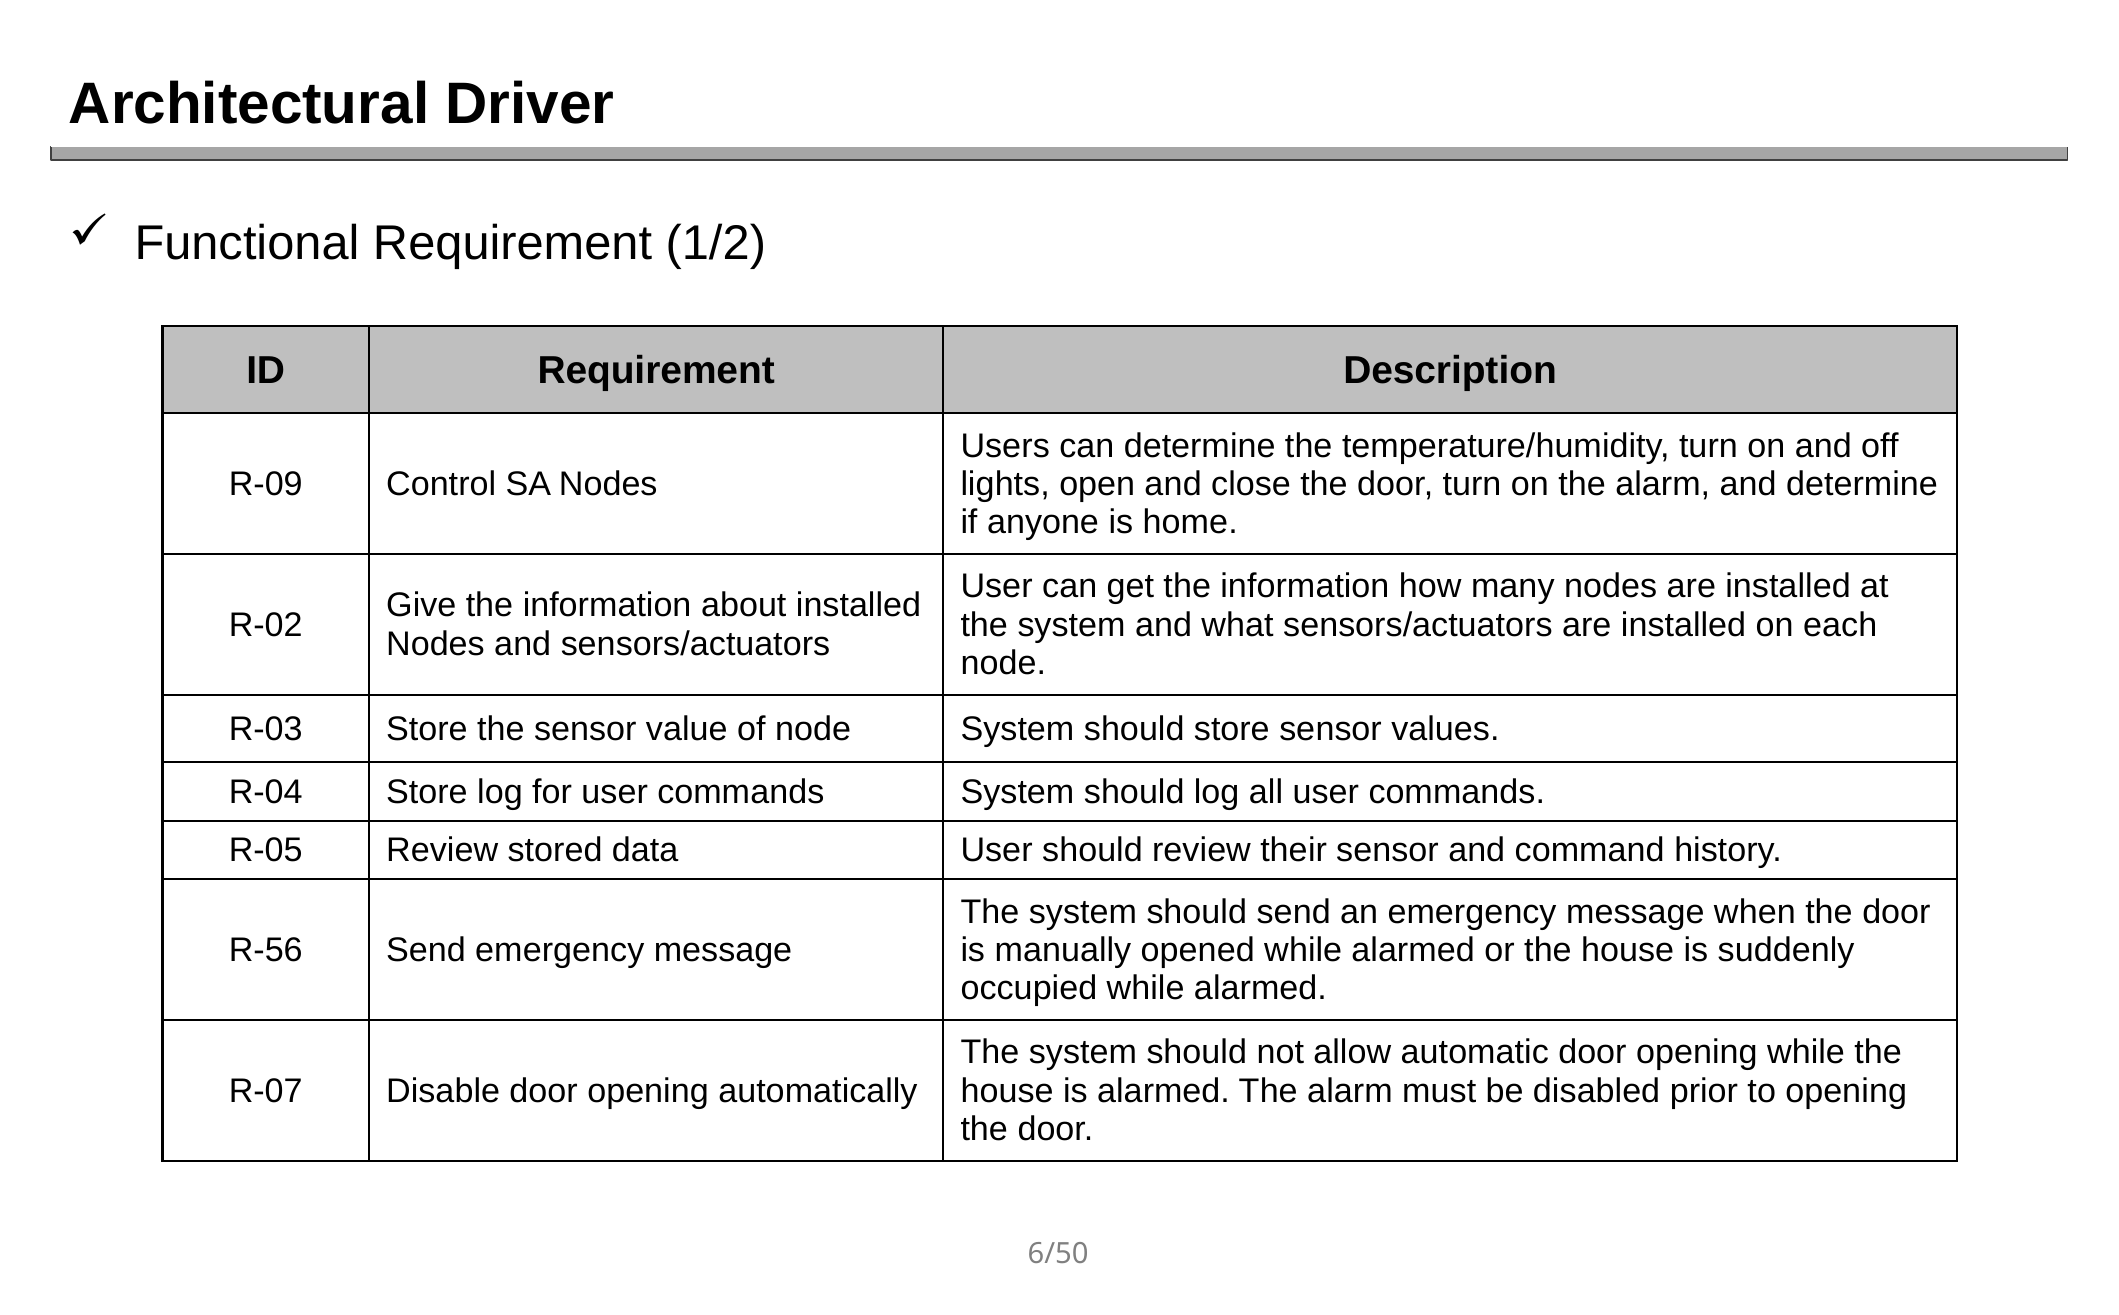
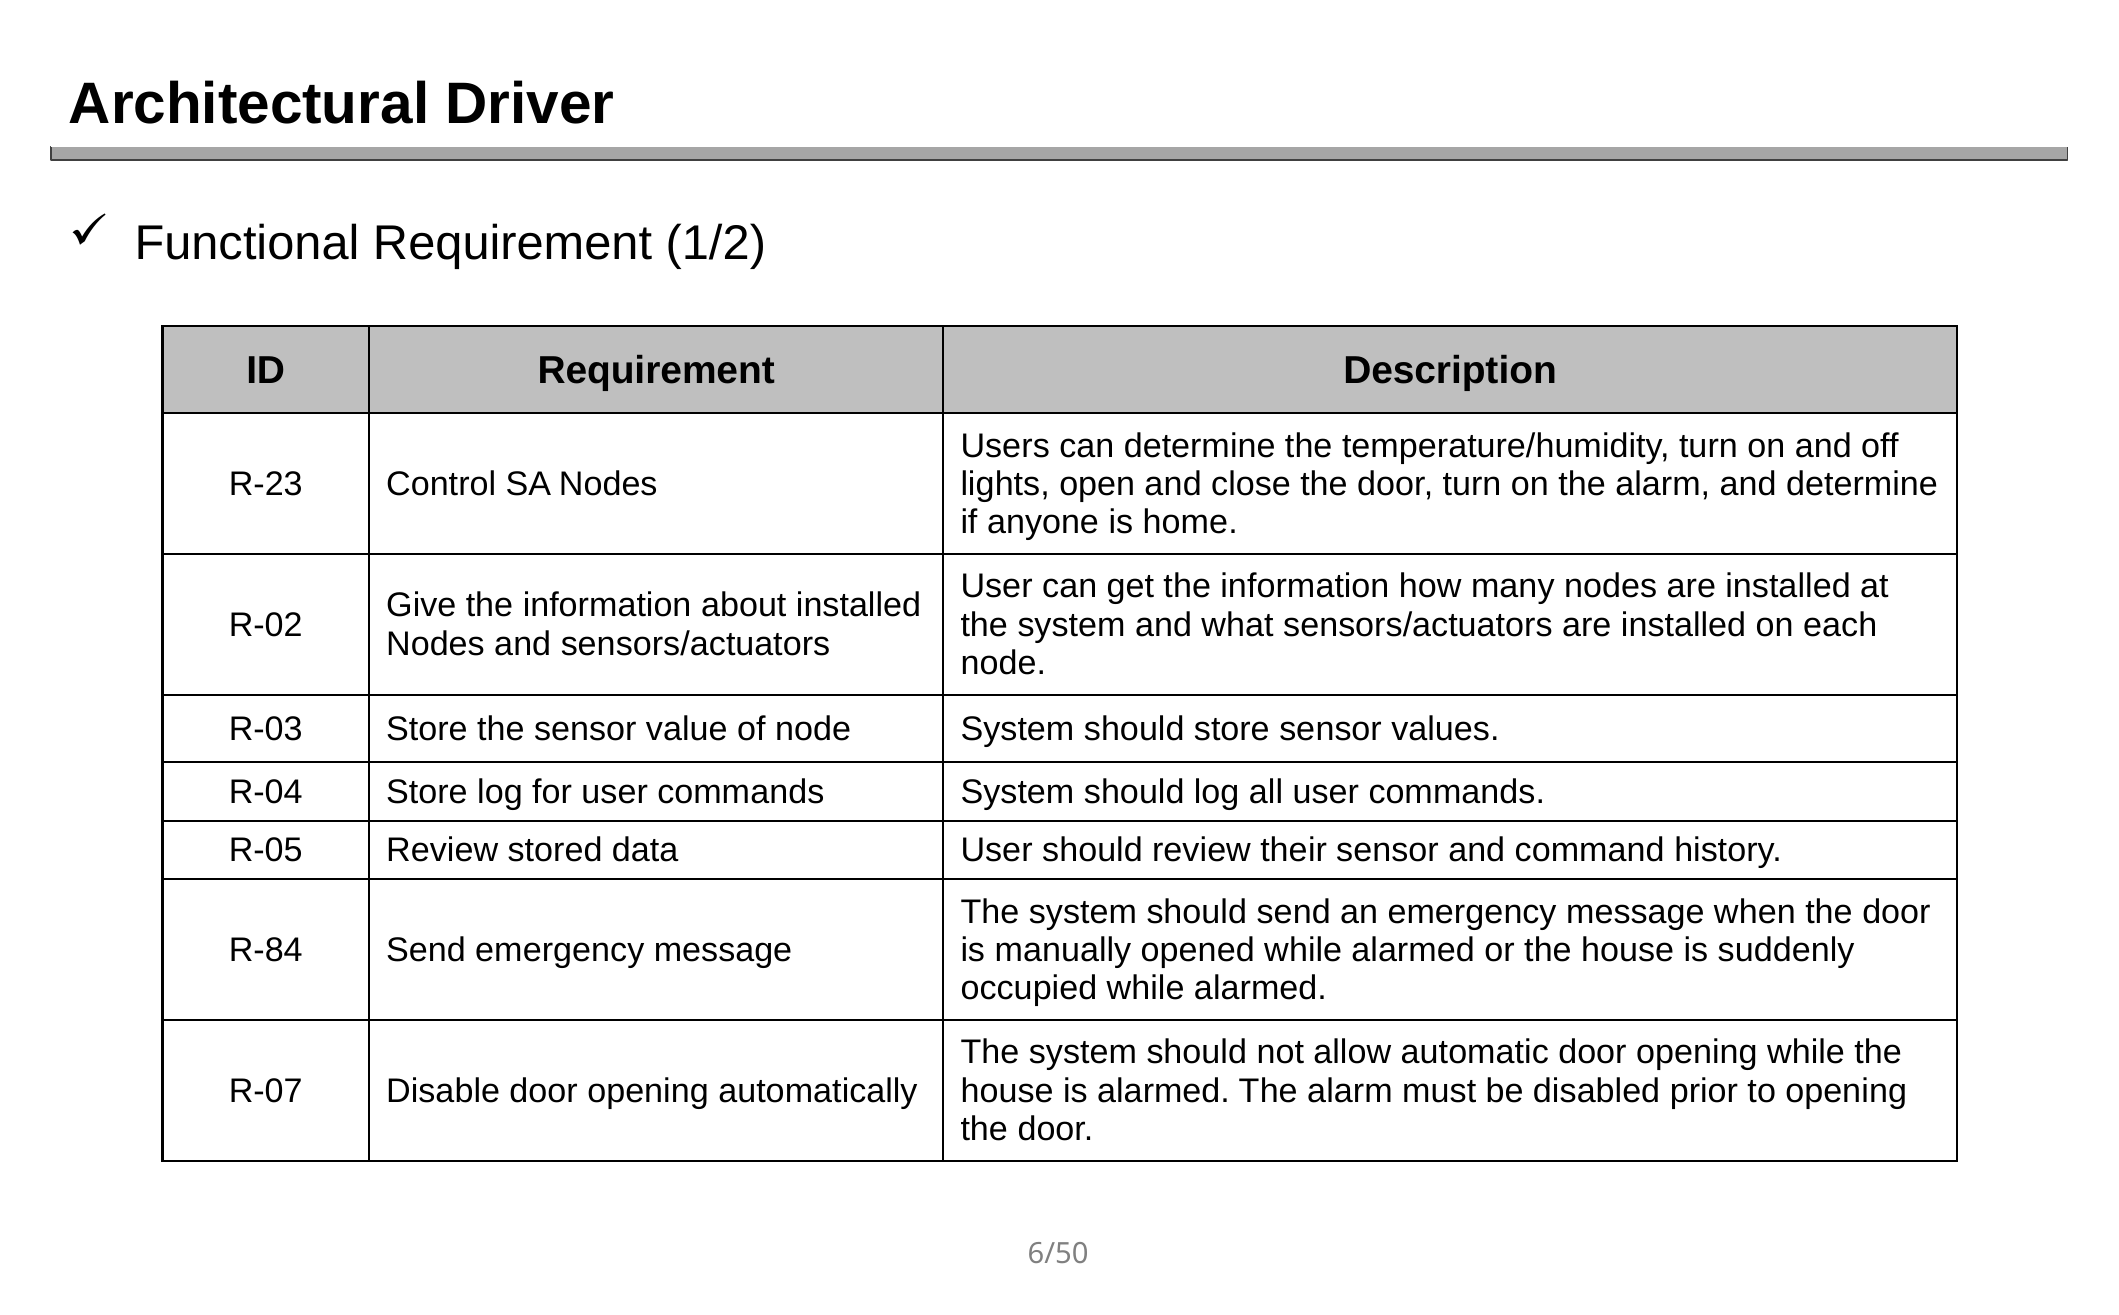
R-09: R-09 -> R-23 (266, 484)
R-56: R-56 -> R-84 (266, 950)
